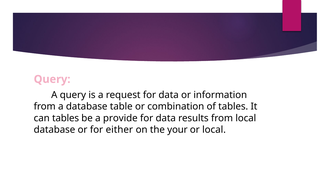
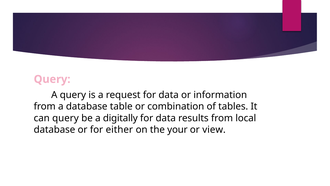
can tables: tables -> query (65, 118)
provide: provide -> digitally (120, 118)
or local: local -> view (214, 129)
